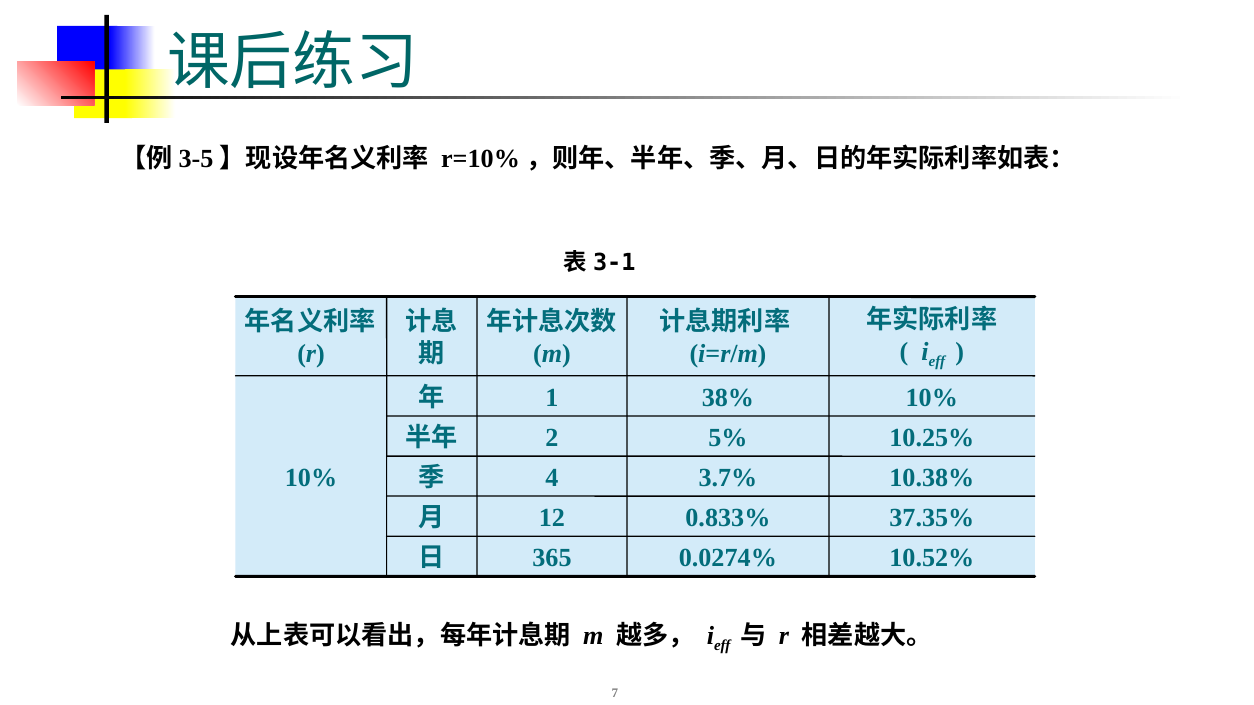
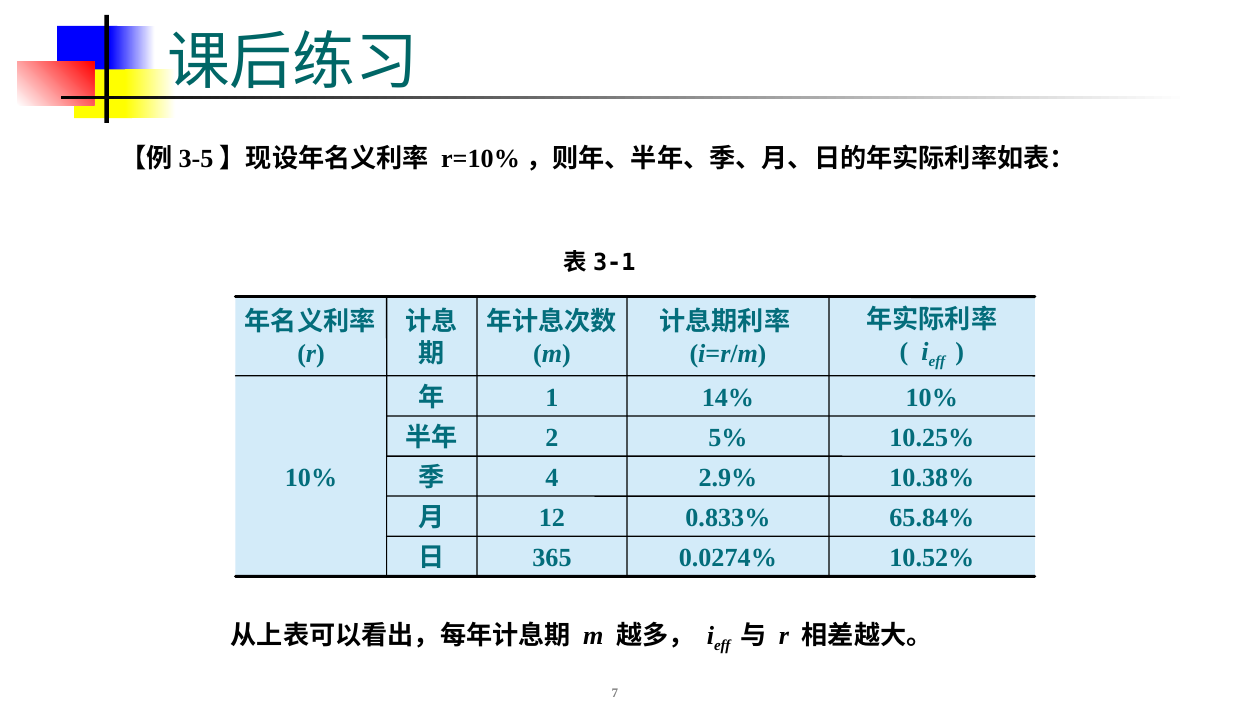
38%: 38% -> 14% (728, 398)
3.7%: 3.7% -> 2.9% (728, 478)
37.35%: 37.35% -> 65.84% (932, 518)
